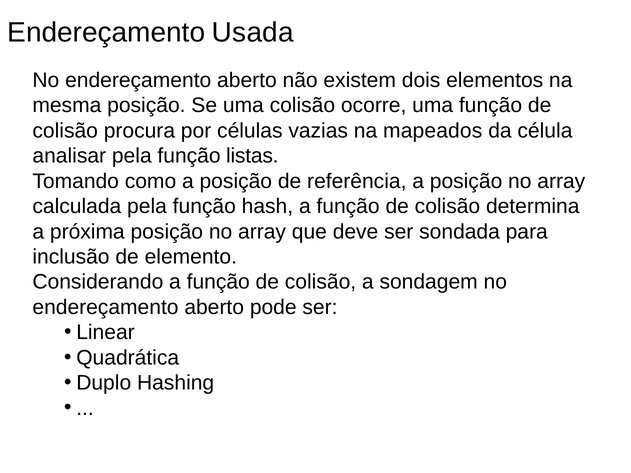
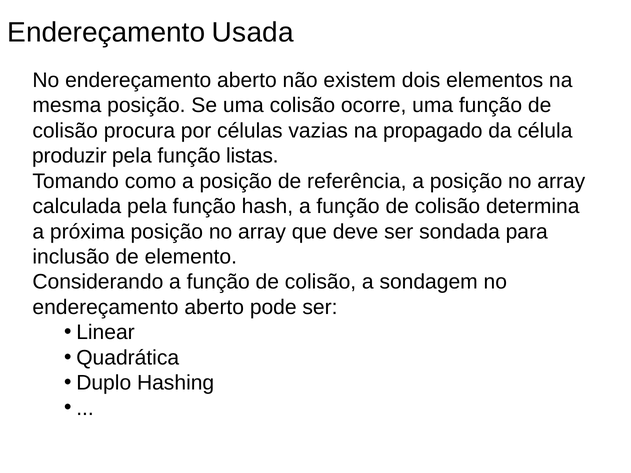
mapeados: mapeados -> propagado (433, 131)
analisar: analisar -> produzir (69, 156)
